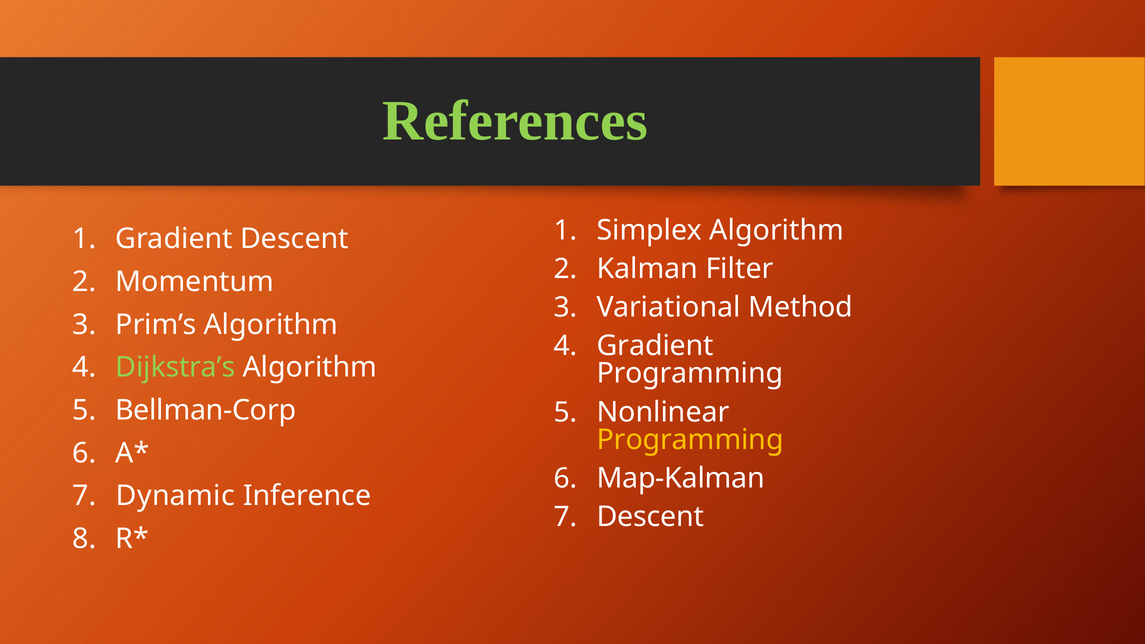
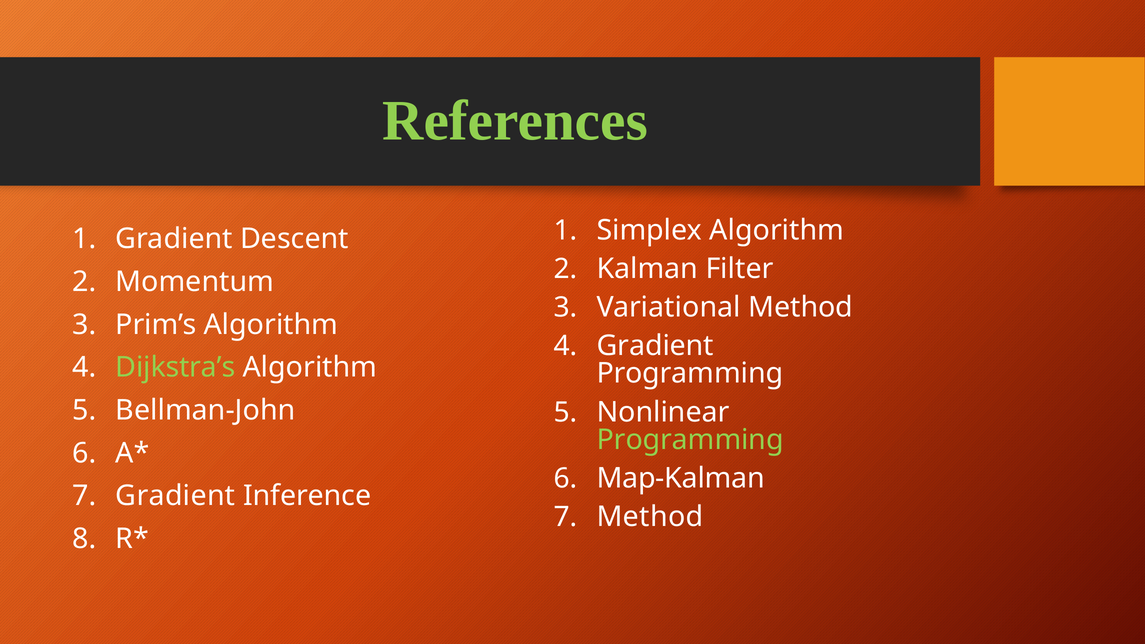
Bellman-Corp: Bellman-Corp -> Bellman-John (205, 410)
Programming colour: yellow -> light green (690, 440)
Dynamic: Dynamic -> Gradient (175, 496)
Descent: Descent -> Method (650, 517)
